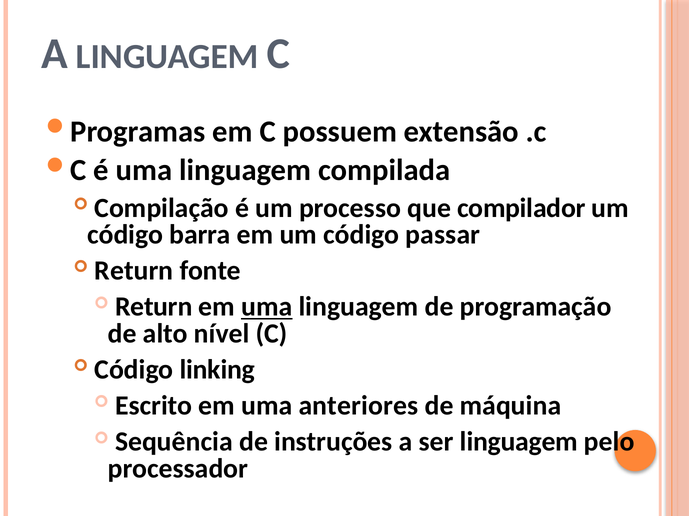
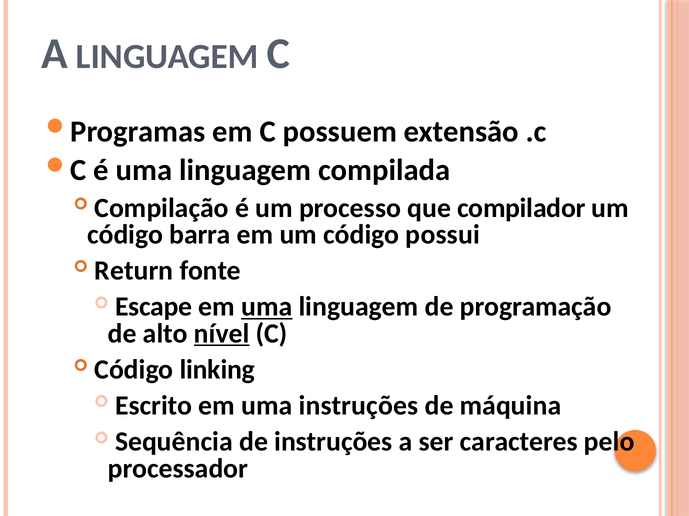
passar: passar -> possui (443, 235)
Return: Return -> Escape (154, 307)
nível underline: none -> present (222, 334)
uma anteriores: anteriores -> instruções (358, 406)
ser linguagem: linguagem -> caracteres (519, 442)
